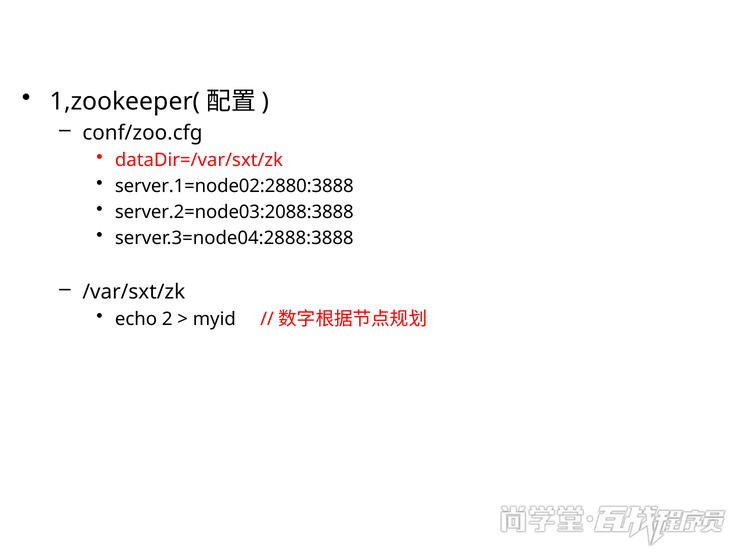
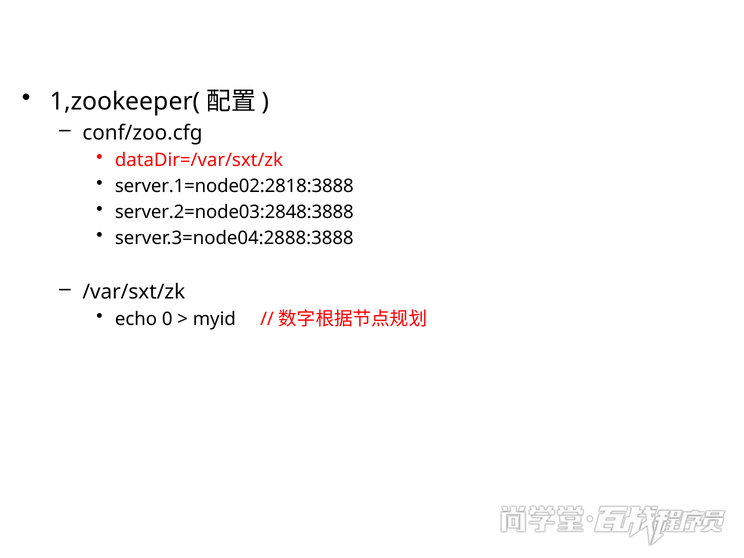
server.1=node02:2880:3888: server.1=node02:2880:3888 -> server.1=node02:2818:3888 (234, 186)
server.2=node03:2088:3888: server.2=node03:2088:3888 -> server.2=node03:2848:3888 (234, 212)
2: 2 -> 0 (167, 319)
